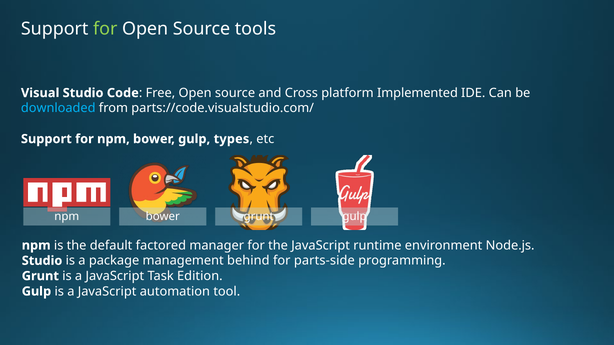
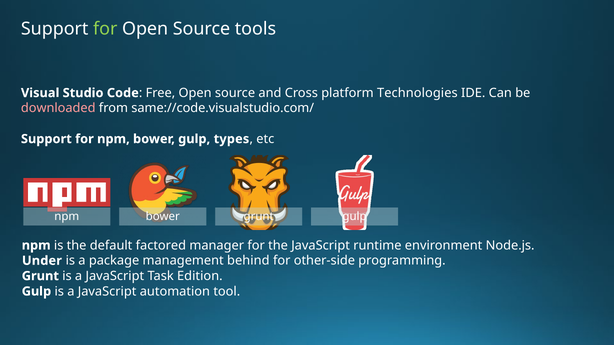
Implemented: Implemented -> Technologies (417, 93)
downloaded colour: light blue -> pink (58, 108)
parts://code.visualstudio.com/: parts://code.visualstudio.com/ -> same://code.visualstudio.com/ (223, 108)
Studio: Studio -> Under (42, 261)
parts-side: parts-side -> other-side (324, 261)
